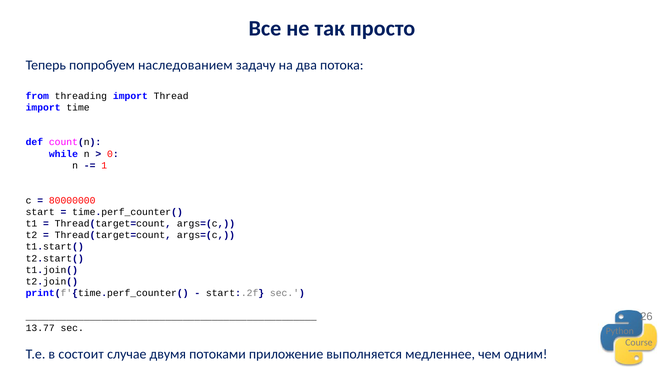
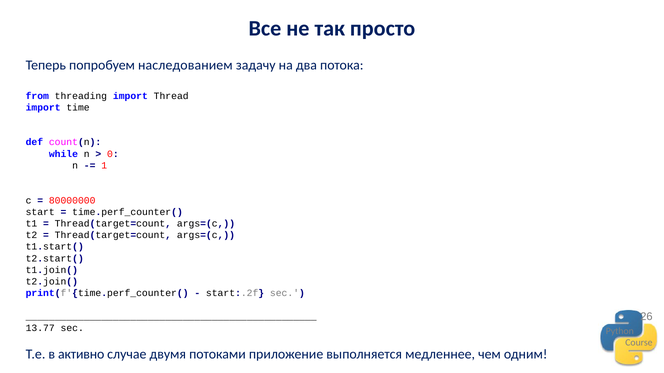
состоит: состоит -> активно (81, 355)
